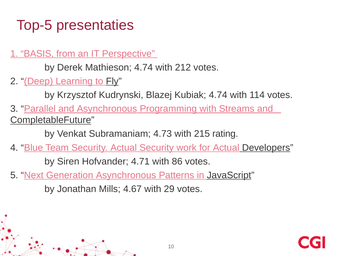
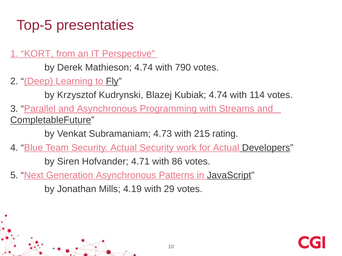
BASIS: BASIS -> KORT (37, 54)
212: 212 -> 790 (183, 68)
4.67: 4.67 -> 4.19 (132, 189)
